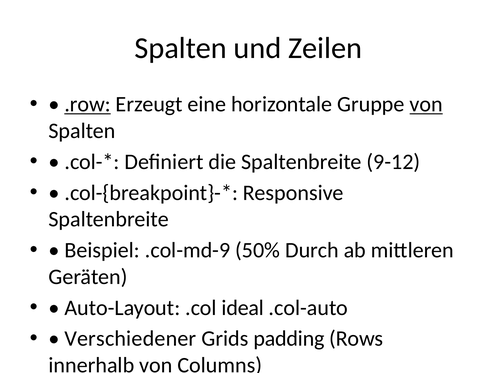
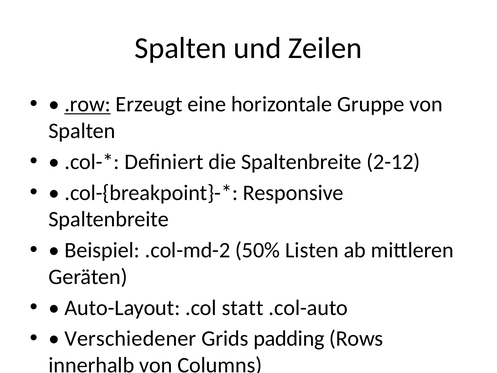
von underline: present -> none (426, 104)
9-12: 9-12 -> 2-12 (393, 162)
.col-md-9: .col-md-9 -> .col-md-2 (188, 250)
Durch: Durch -> Listen (312, 250)
ideal: ideal -> statt (243, 308)
